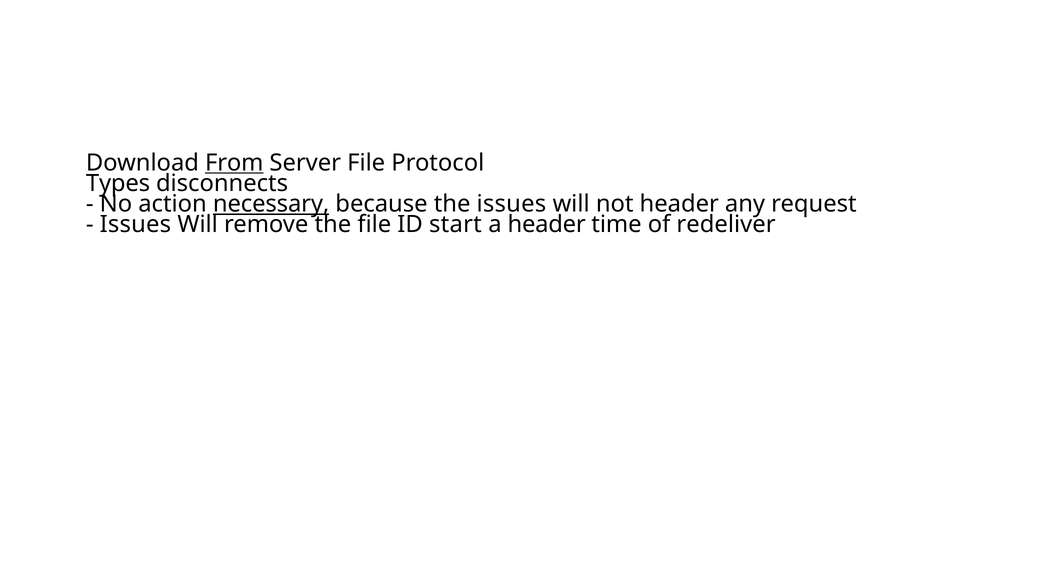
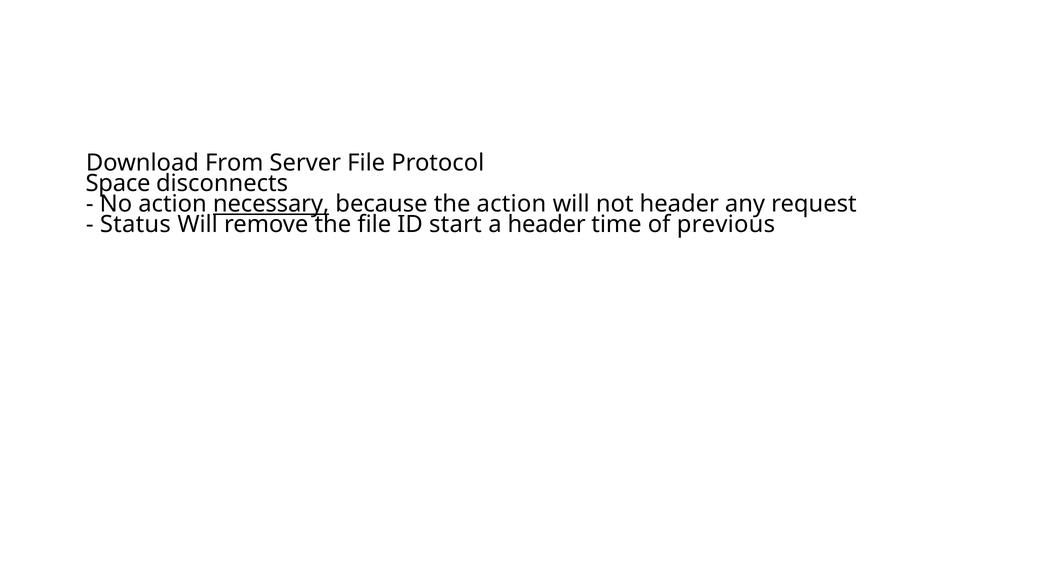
From underline: present -> none (234, 163)
Types: Types -> Space (118, 183)
the issues: issues -> action (511, 204)
Issues: Issues -> Status (135, 225)
redeliver: redeliver -> previous (726, 225)
